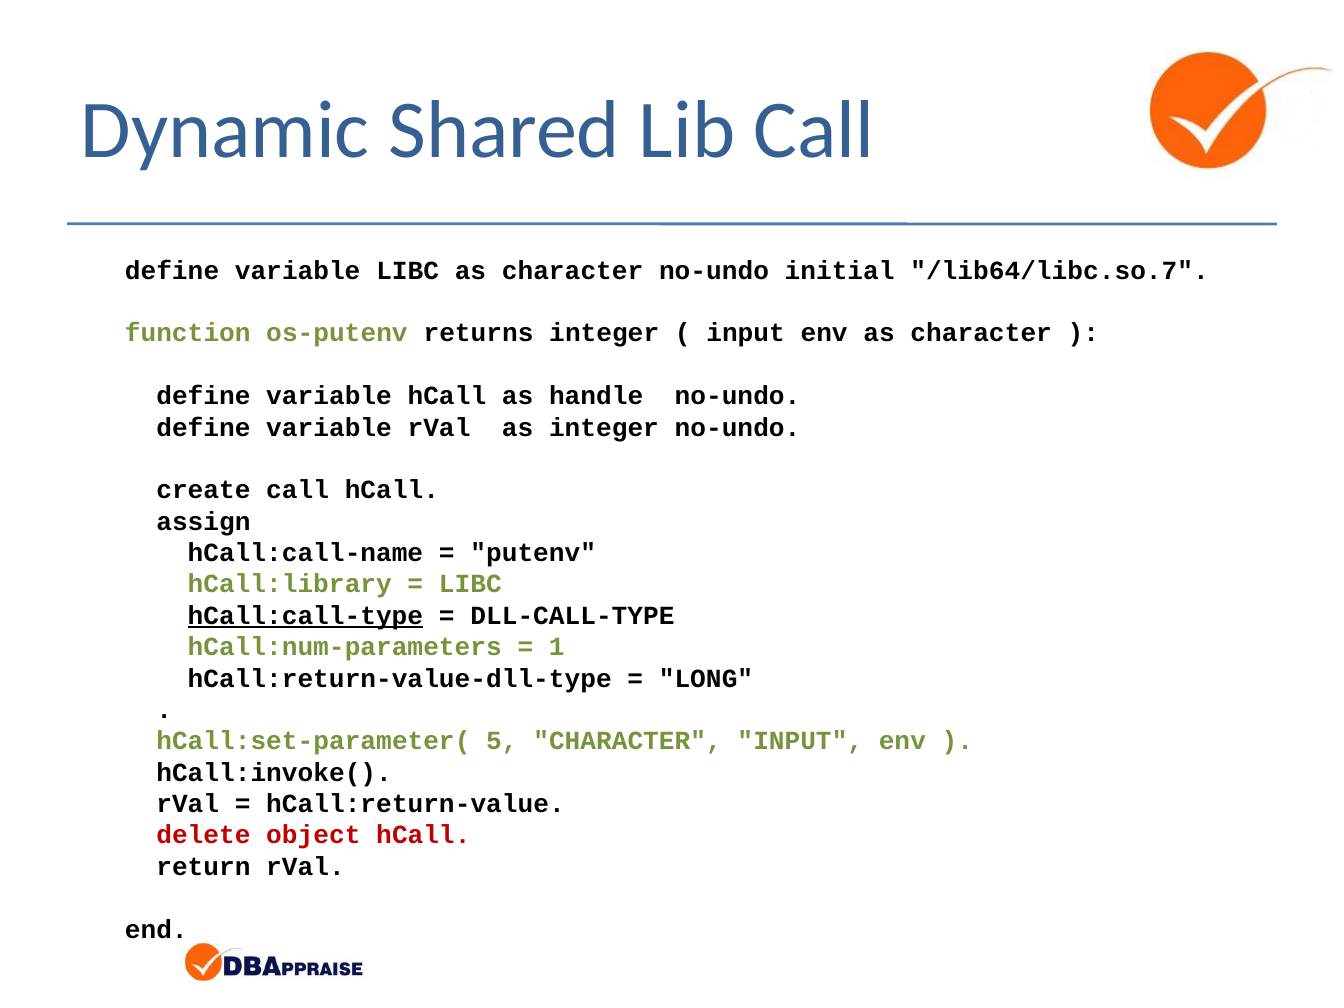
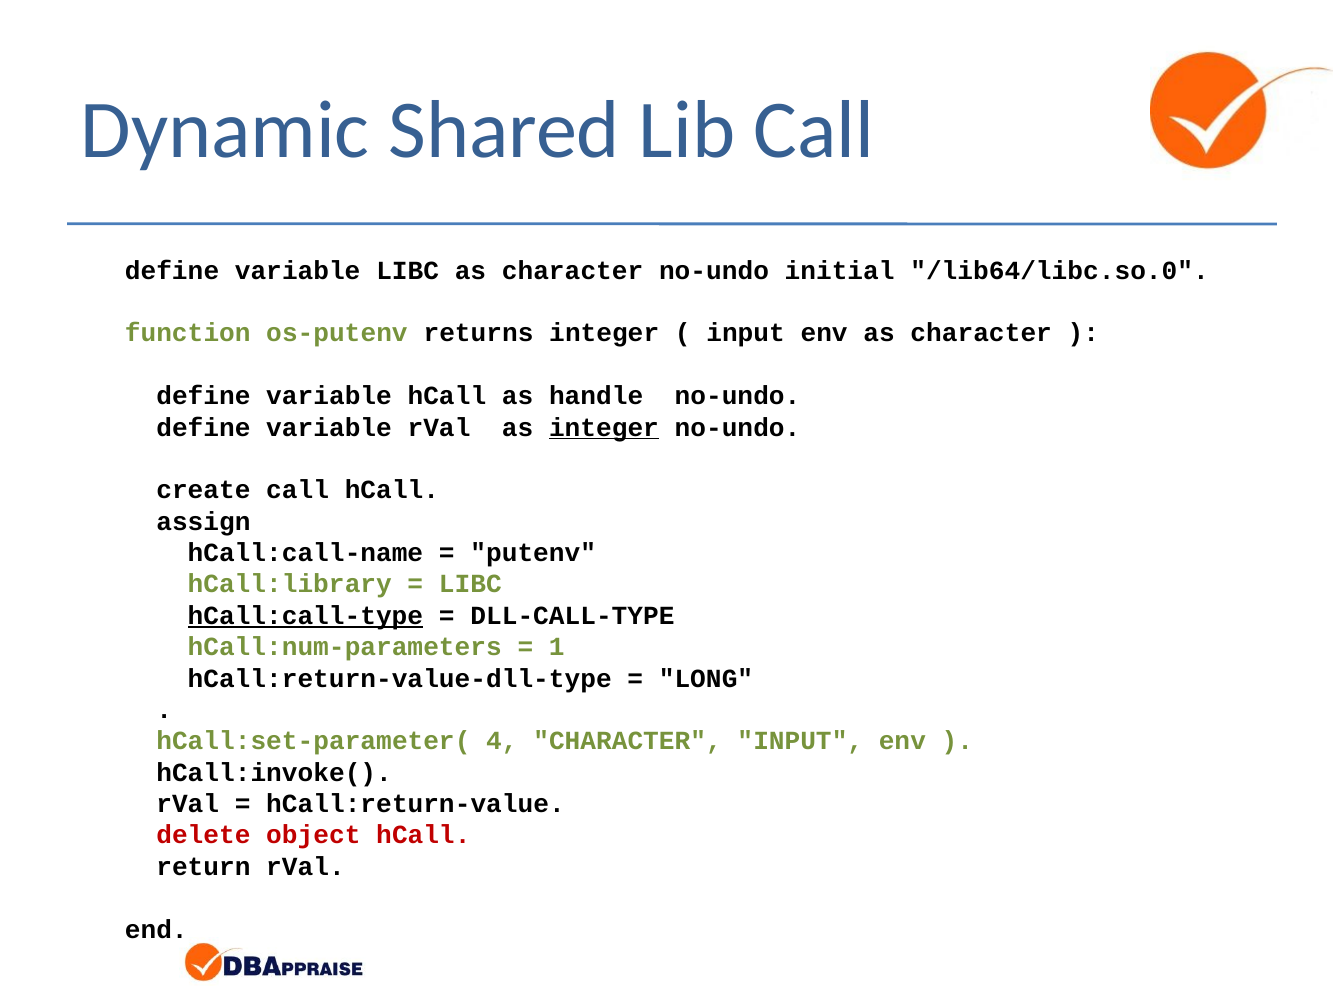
/lib64/libc.so.7: /lib64/libc.so.7 -> /lib64/libc.so.0 (1060, 270)
integer underline: none -> present (604, 427)
5: 5 -> 4 (502, 741)
